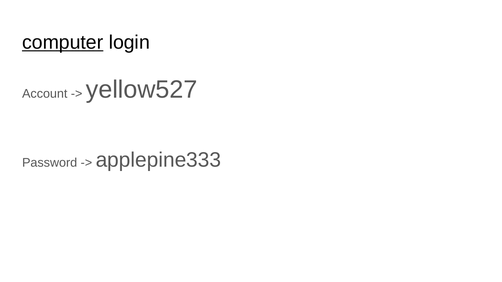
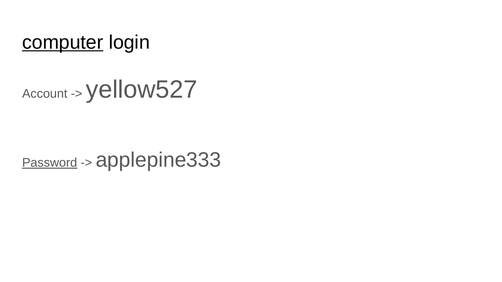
Password underline: none -> present (50, 163)
